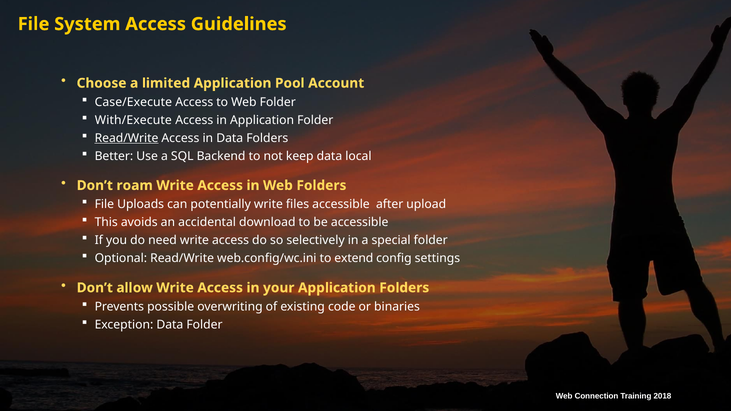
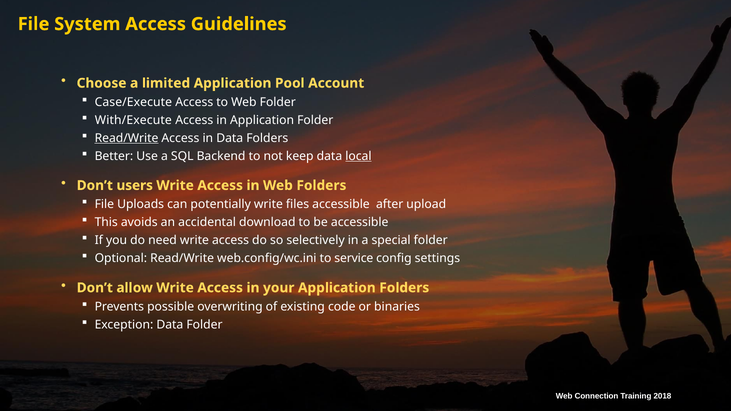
local underline: none -> present (358, 156)
roam: roam -> users (135, 186)
extend: extend -> service (354, 259)
